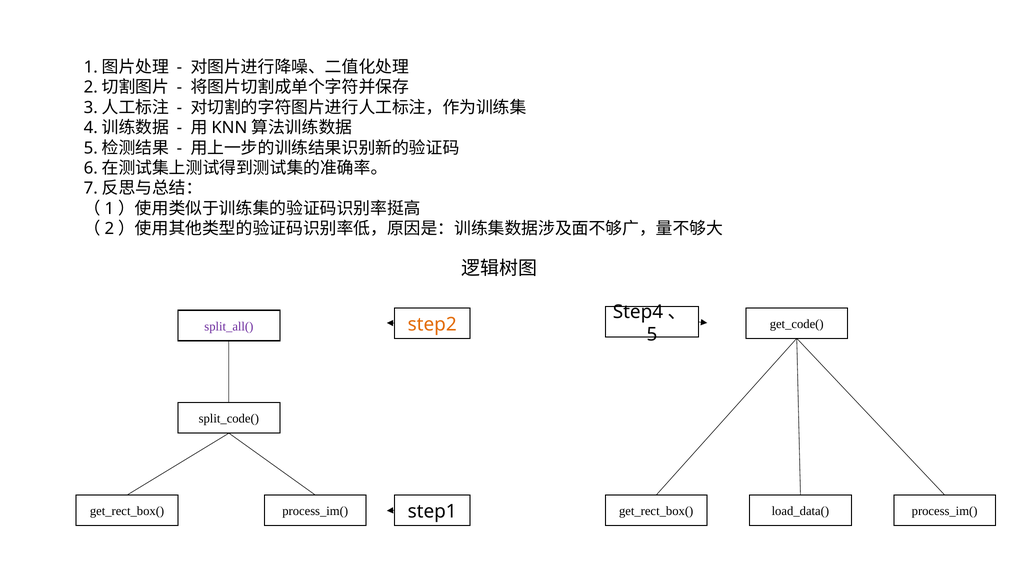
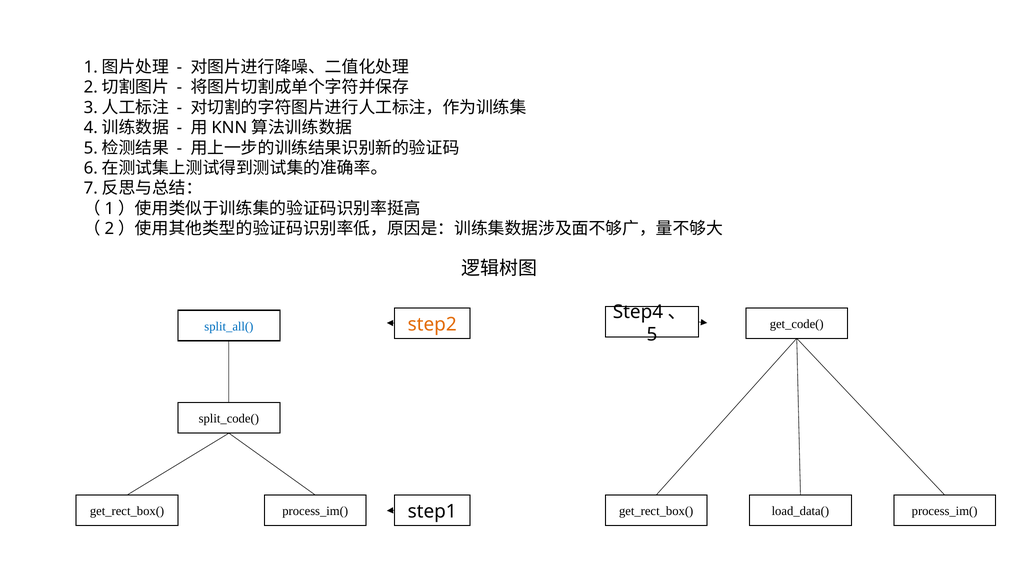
split_all( colour: purple -> blue (229, 327)
